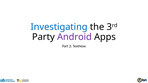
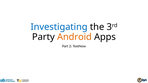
Android colour: purple -> orange (74, 37)
